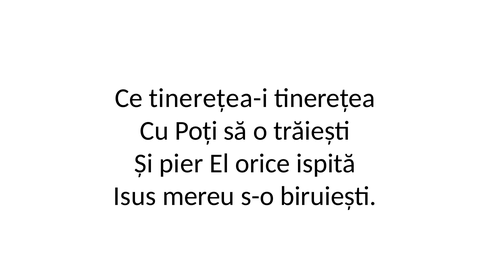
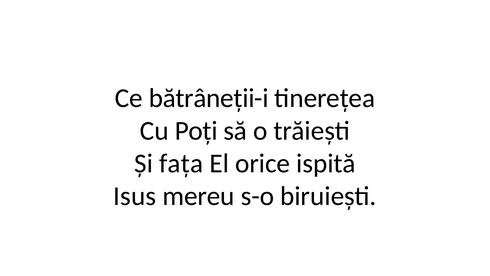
tinerețea-i: tinerețea-i -> bătrâneții-i (209, 98)
pier: pier -> fața (181, 163)
